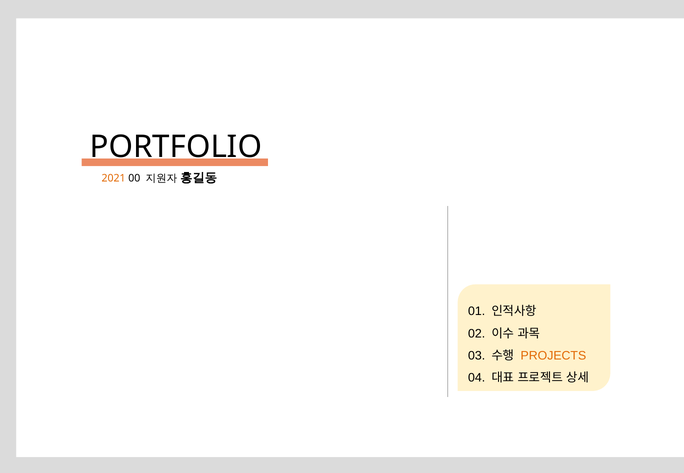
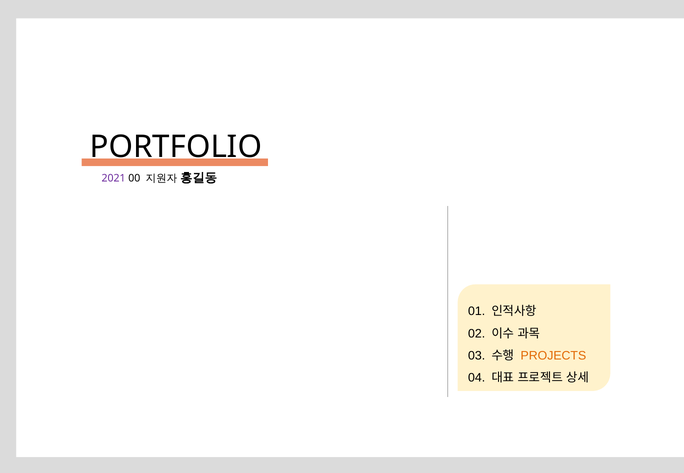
2021 colour: orange -> purple (114, 178)
